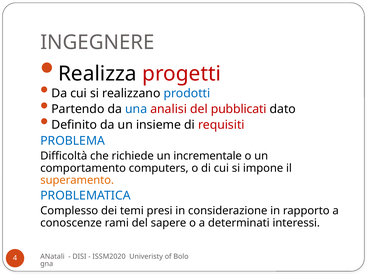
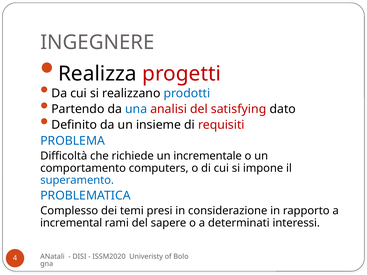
pubblicati: pubblicati -> satisfying (239, 109)
superamento colour: orange -> blue (77, 180)
conoscenze: conoscenze -> incremental (71, 223)
